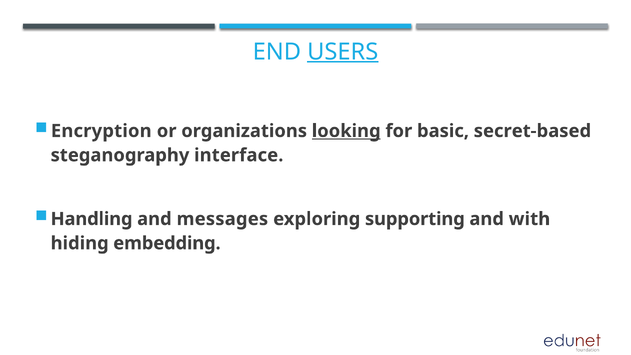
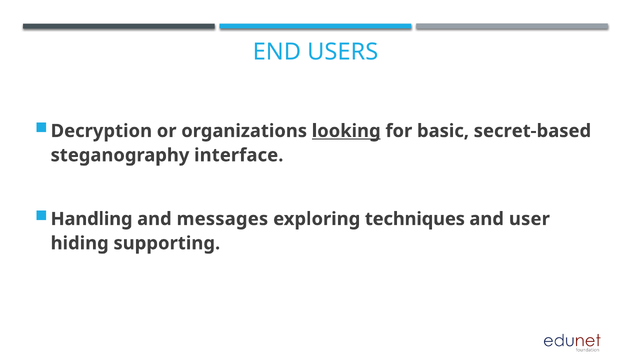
USERS underline: present -> none (343, 52)
Encryption: Encryption -> Decryption (101, 131)
supporting: supporting -> techniques (415, 219)
with: with -> user (529, 219)
embedding: embedding -> supporting (167, 243)
